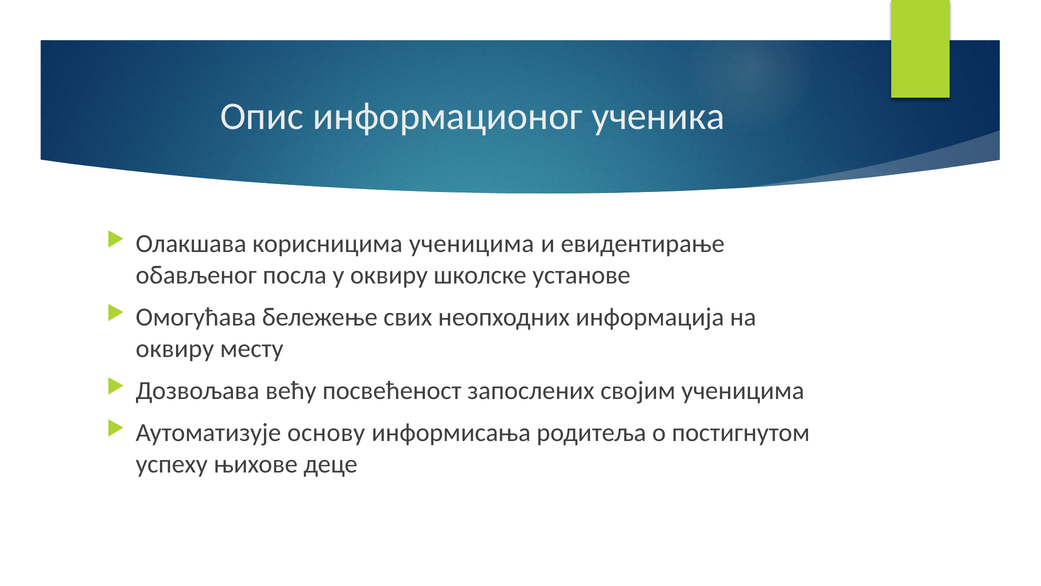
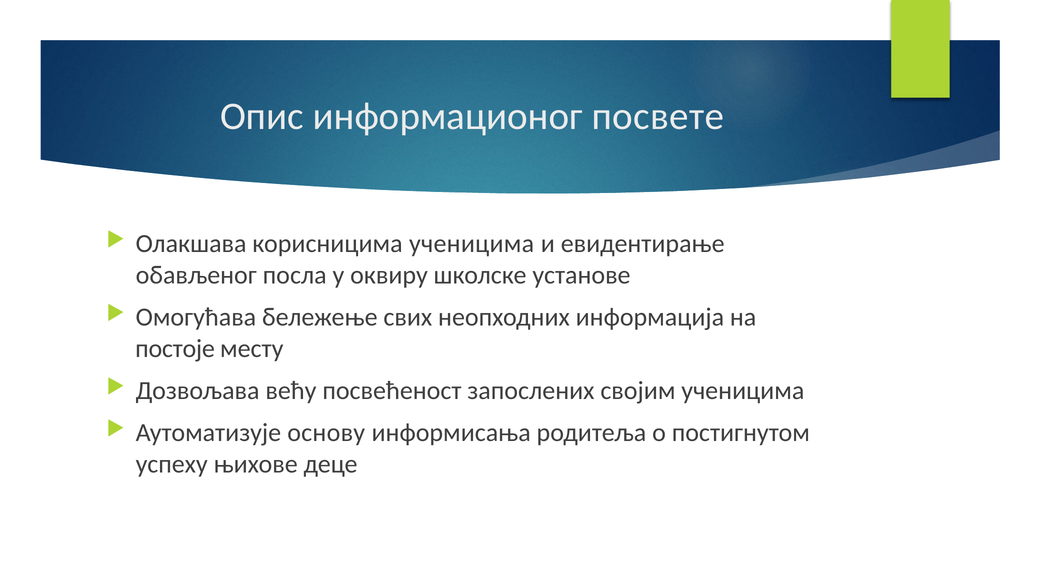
ученика: ученика -> посвете (658, 116)
оквиру: оквиру -> постоје (175, 348)
